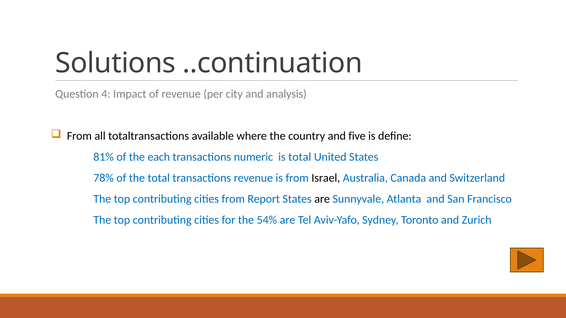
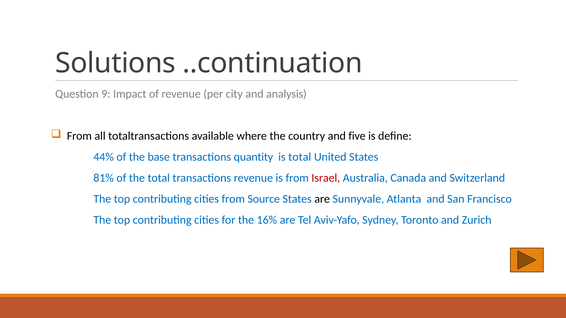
4: 4 -> 9 (106, 94)
81%: 81% -> 44% (104, 157)
each: each -> base (159, 157)
numeric: numeric -> quantity (253, 157)
78%: 78% -> 81% (104, 178)
Israel colour: black -> red (326, 178)
Report: Report -> Source (264, 199)
54%: 54% -> 16% (267, 220)
